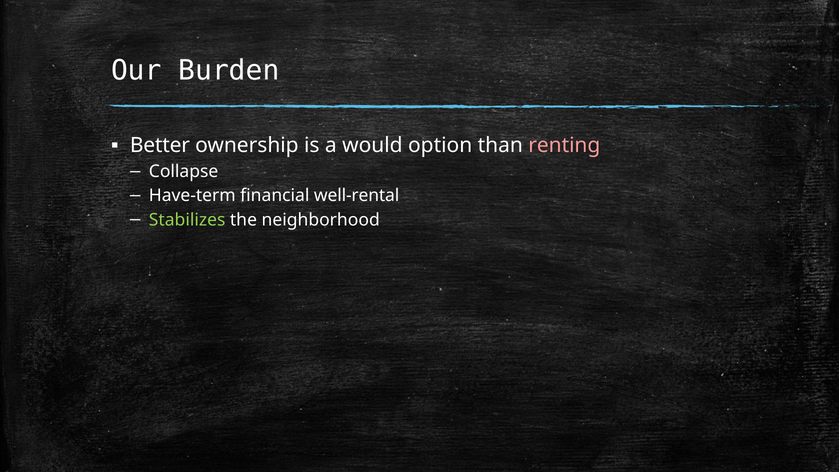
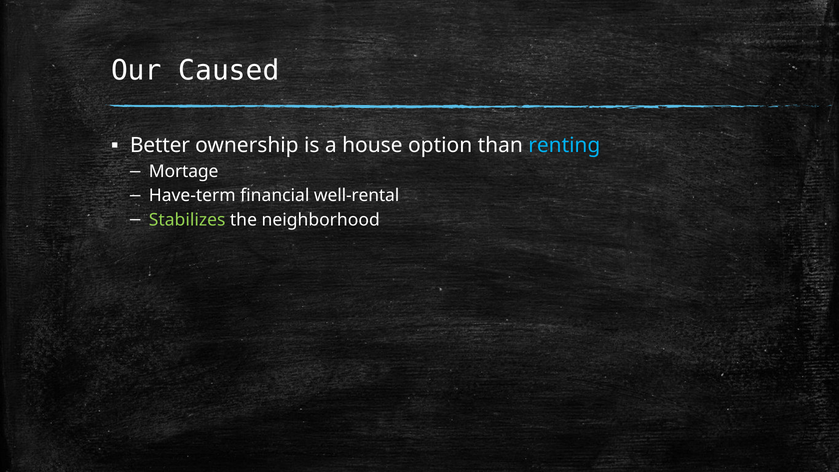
Burden: Burden -> Caused (229, 71)
would: would -> house (372, 145)
renting colour: pink -> light blue (564, 145)
Collapse: Collapse -> Mortage (184, 172)
